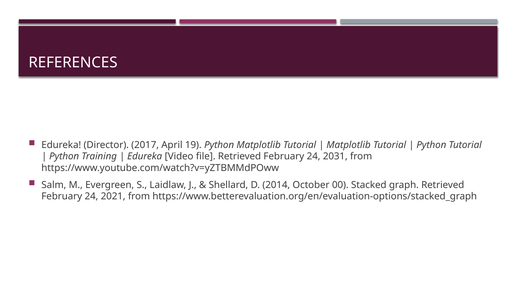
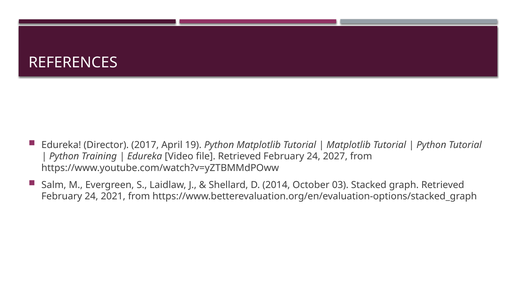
2031: 2031 -> 2027 (335, 157)
00: 00 -> 03 (340, 185)
